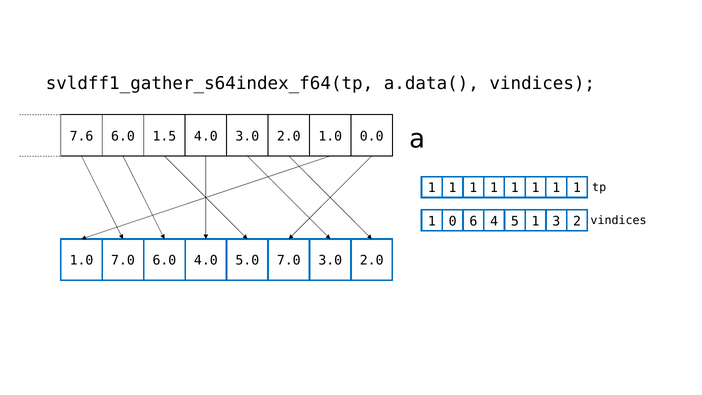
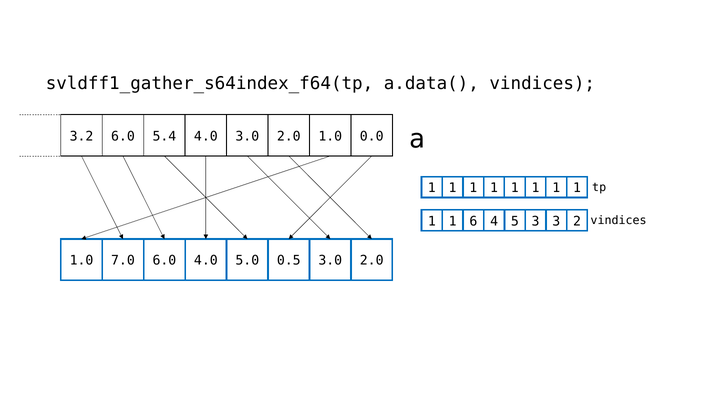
7.6: 7.6 -> 3.2 (81, 136)
1.5: 1.5 -> 5.4 (164, 136)
0: 0 -> 1 (453, 221)
5 1: 1 -> 3 (536, 221)
5.0 7.0: 7.0 -> 0.5 (289, 261)
